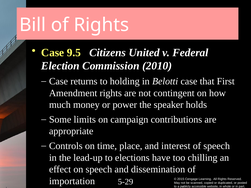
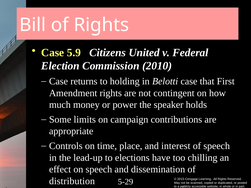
9.5: 9.5 -> 5.9 (74, 53)
importation: importation -> distribution (72, 181)
